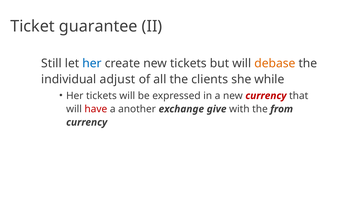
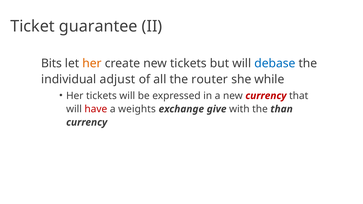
Still: Still -> Bits (52, 63)
her colour: blue -> orange (92, 63)
debase colour: orange -> blue (275, 63)
clients: clients -> router (210, 79)
another: another -> weights (137, 109)
from: from -> than (282, 109)
